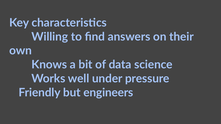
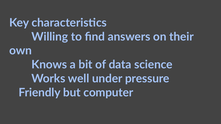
engineers: engineers -> computer (108, 93)
